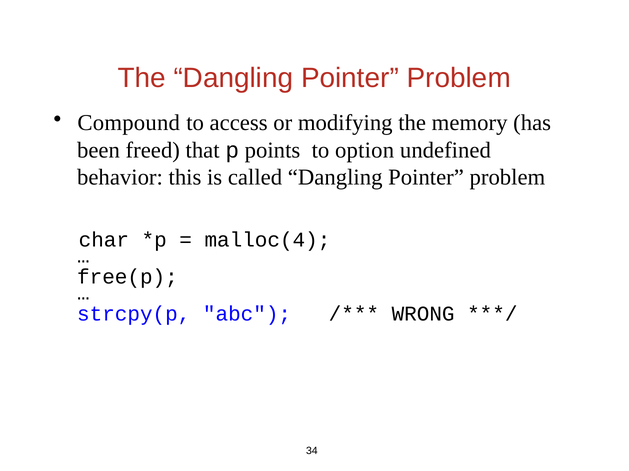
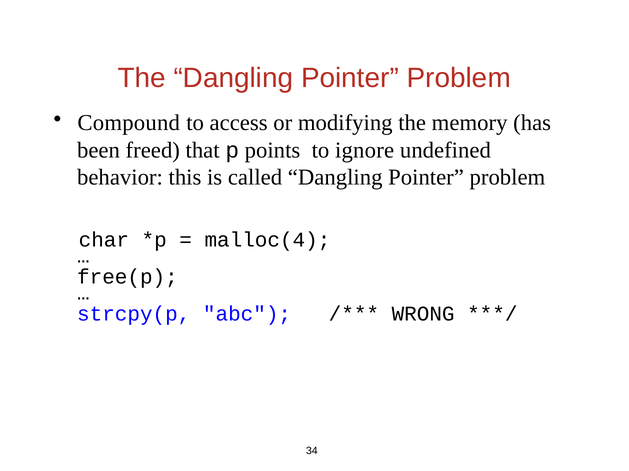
option: option -> ignore (365, 150)
